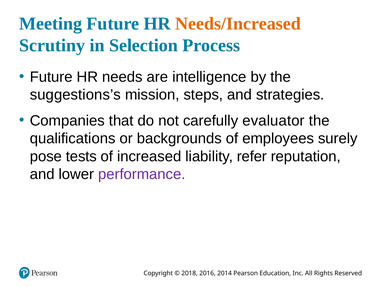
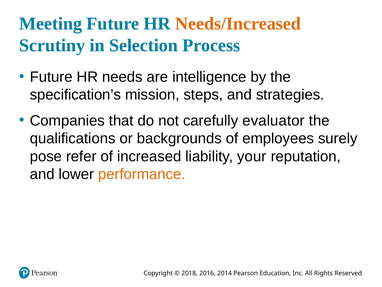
suggestions’s: suggestions’s -> specification’s (75, 95)
tests: tests -> refer (81, 156)
refer: refer -> your (252, 156)
performance colour: purple -> orange (142, 174)
